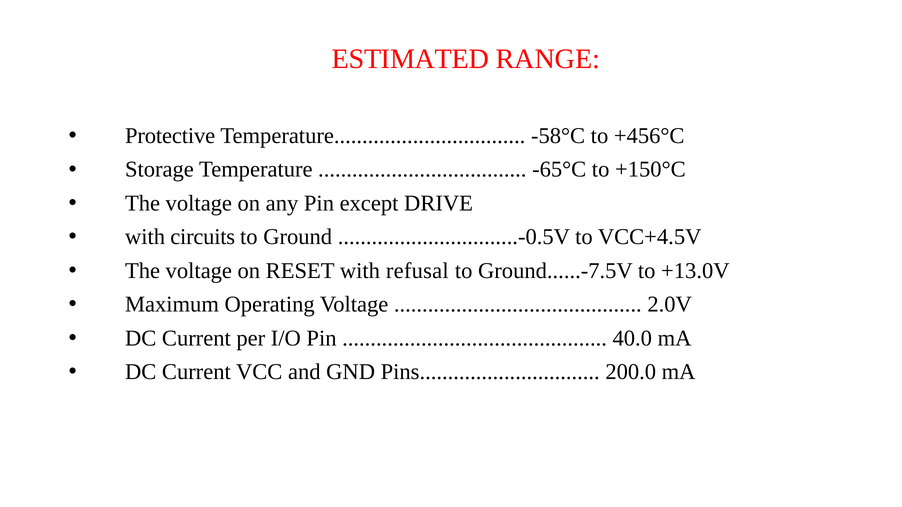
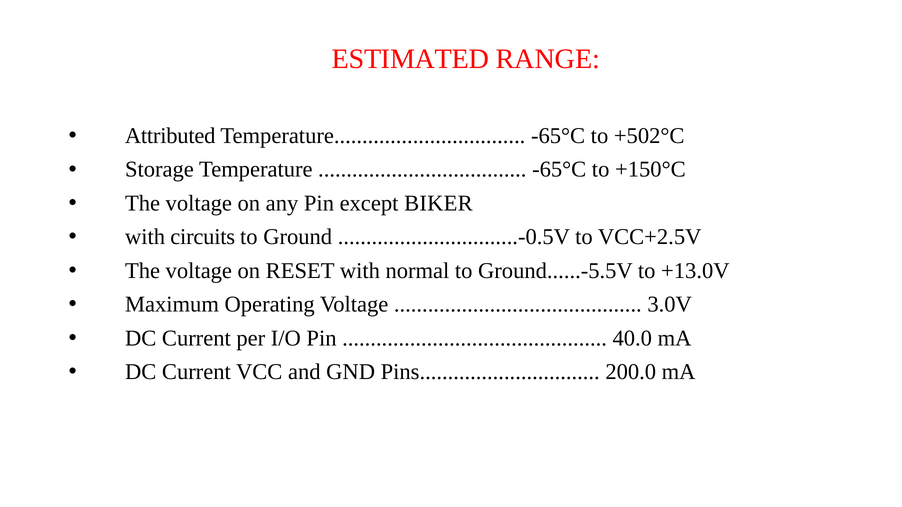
Protective: Protective -> Attributed (170, 136)
Temperature -58°C: -58°C -> -65°C (558, 136)
+456°C: +456°C -> +502°C (649, 136)
DRIVE: DRIVE -> BIKER (438, 203)
VCC+4.5V: VCC+4.5V -> VCC+2.5V (650, 237)
refusal: refusal -> normal (417, 271)
Ground......-7.5V: Ground......-7.5V -> Ground......-5.5V (555, 271)
2.0V: 2.0V -> 3.0V (670, 305)
